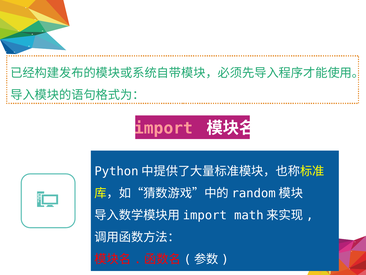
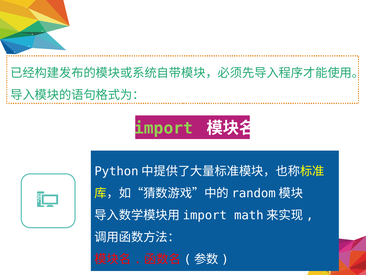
import colour: pink -> light green (164, 128)
